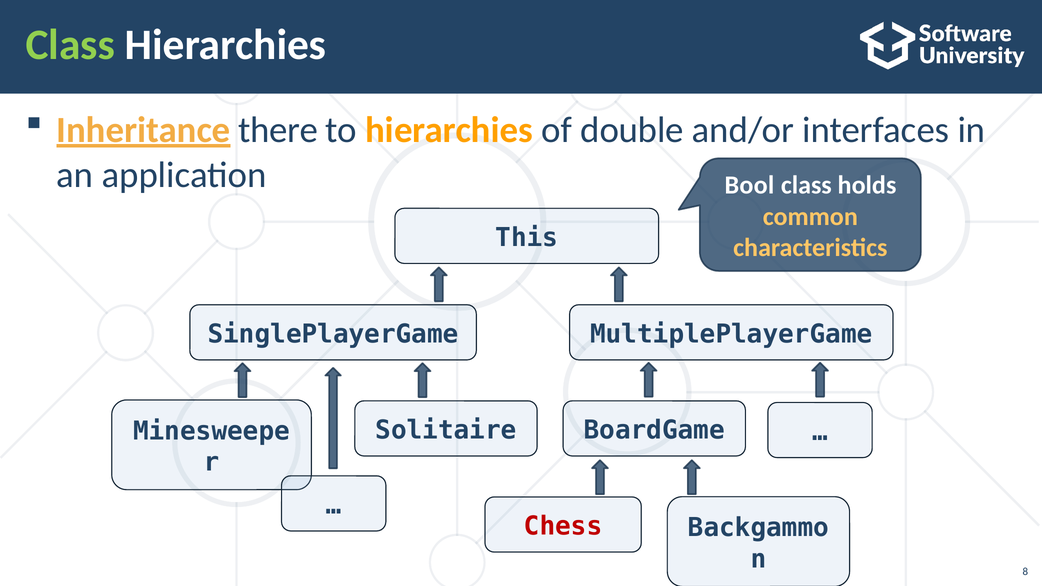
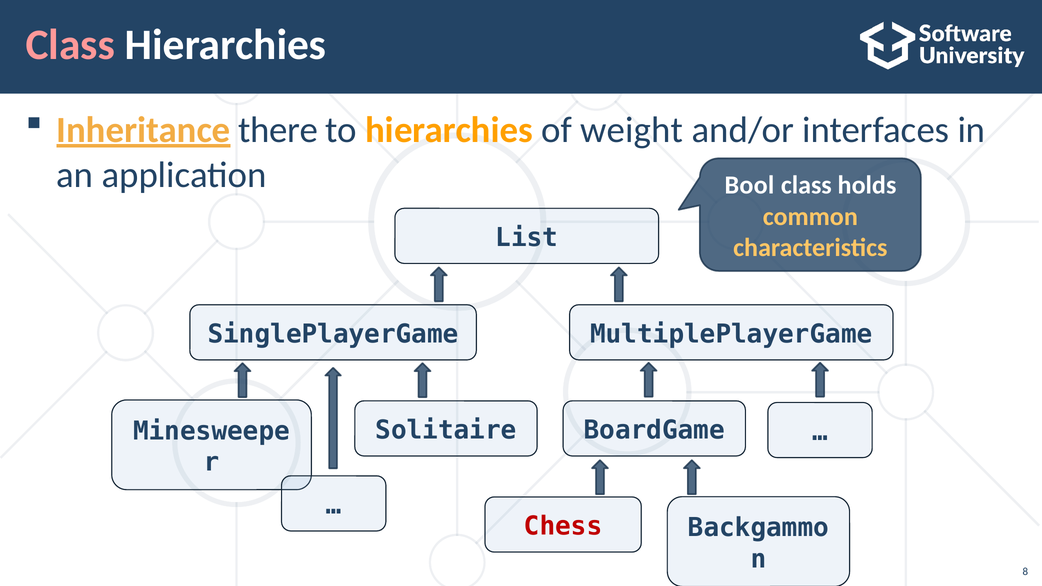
Class colour: light green -> pink (70, 45)
double: double -> weight (632, 130)
This: This -> List (527, 238)
